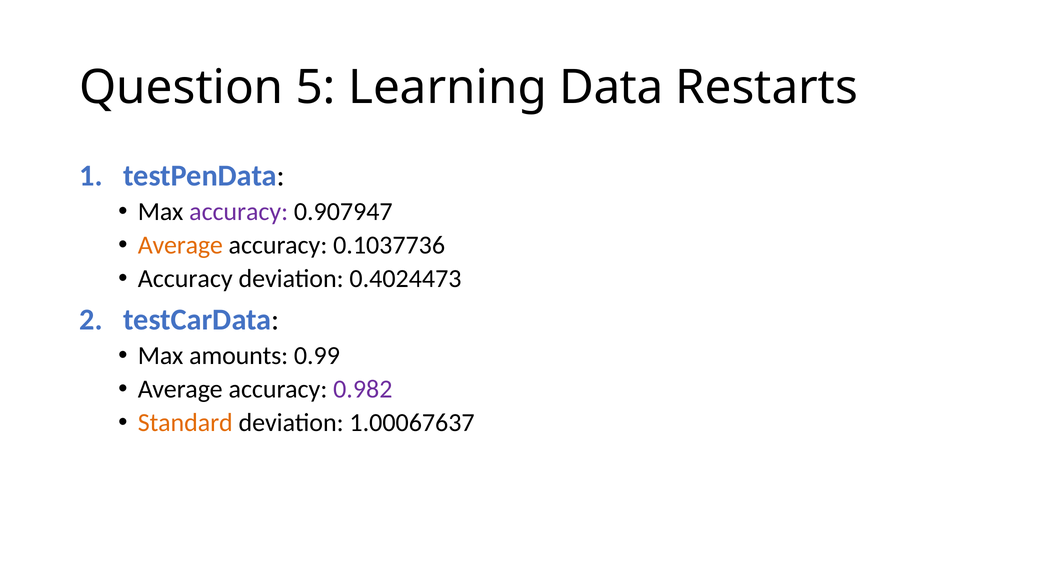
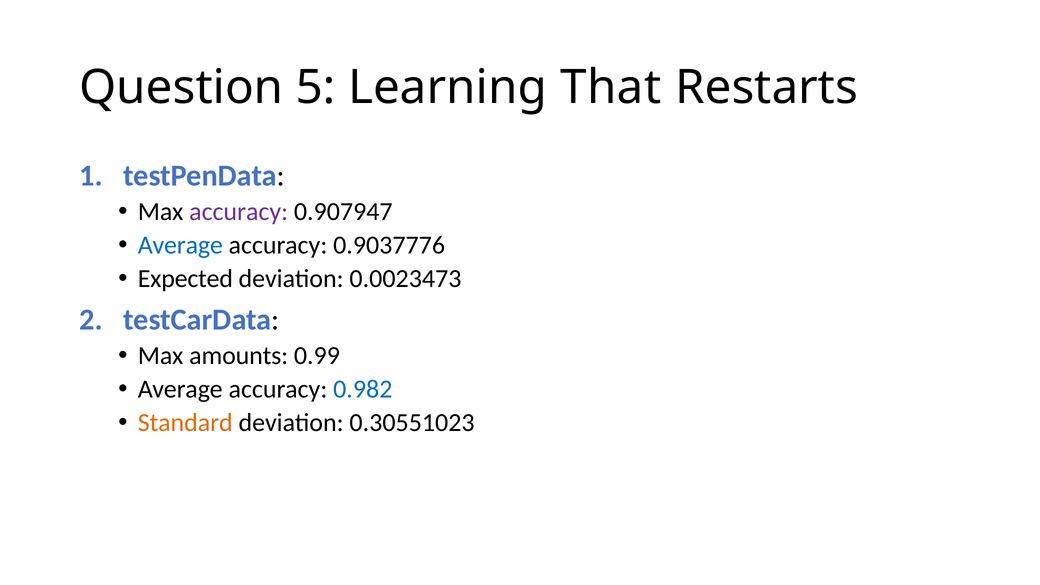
Data: Data -> That (611, 87)
Average colour: orange -> blue (180, 245)
0.1037736: 0.1037736 -> 0.9037776 (389, 245)
Accuracy: Accuracy -> Expected (185, 279)
0.4024473: 0.4024473 -> 0.0023473 (405, 279)
0.982 colour: purple -> blue (363, 389)
1.00067637: 1.00067637 -> 0.30551023 (412, 423)
